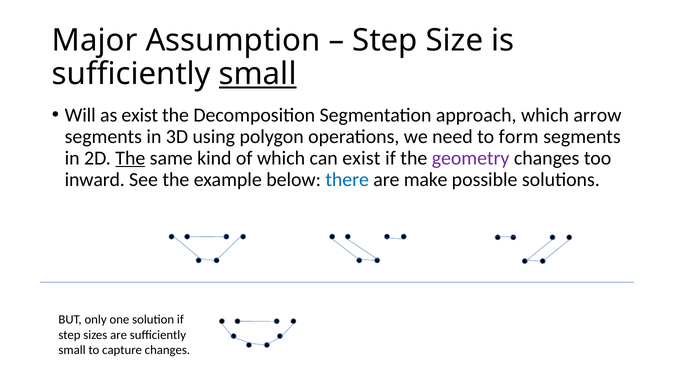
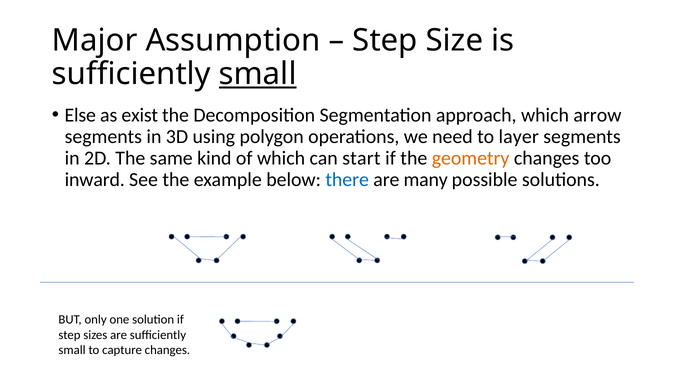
Will: Will -> Else (80, 115)
form: form -> layer (519, 137)
The underline: present -> none (130, 158)
can exist: exist -> start (361, 158)
geometry colour: purple -> orange (471, 158)
make: make -> many (426, 180)
